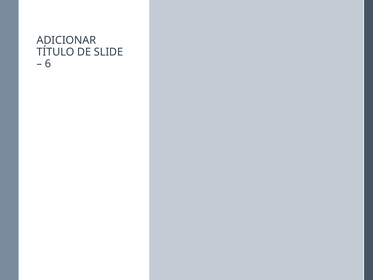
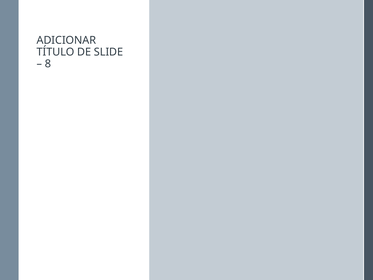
6: 6 -> 8 (48, 64)
